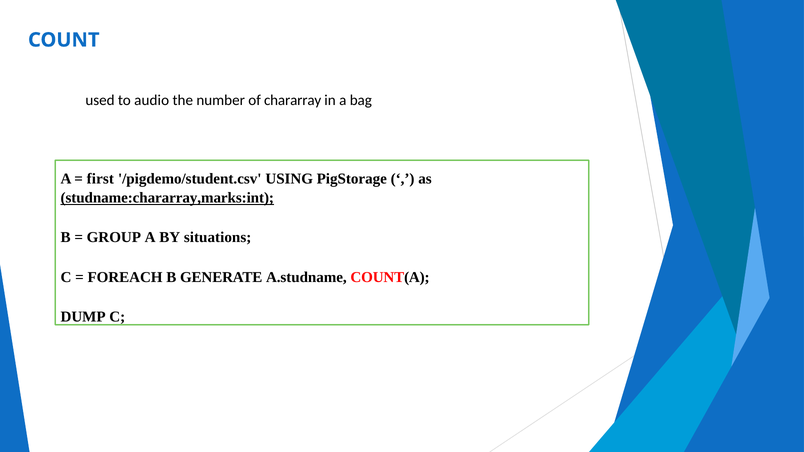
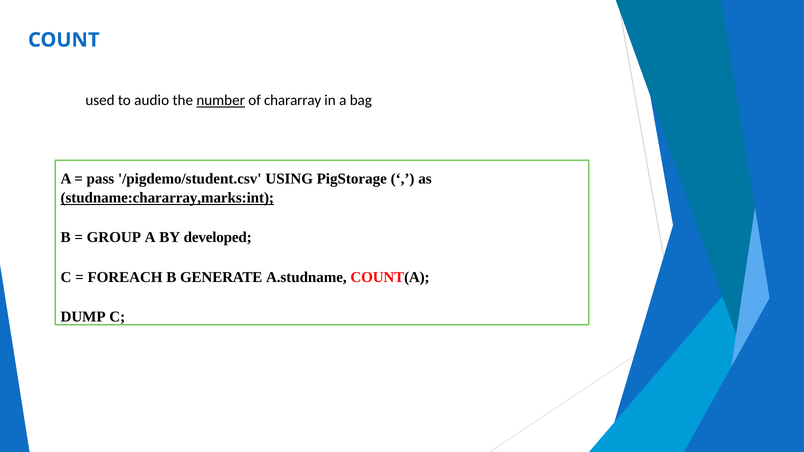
number underline: none -> present (221, 101)
first: first -> pass (100, 179)
situations: situations -> developed (218, 238)
